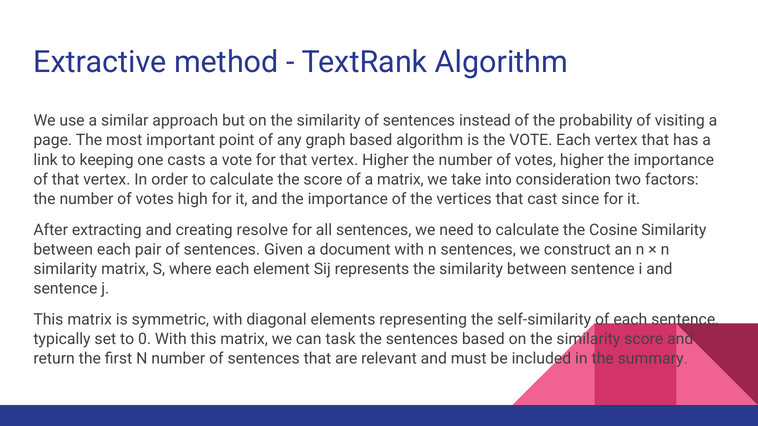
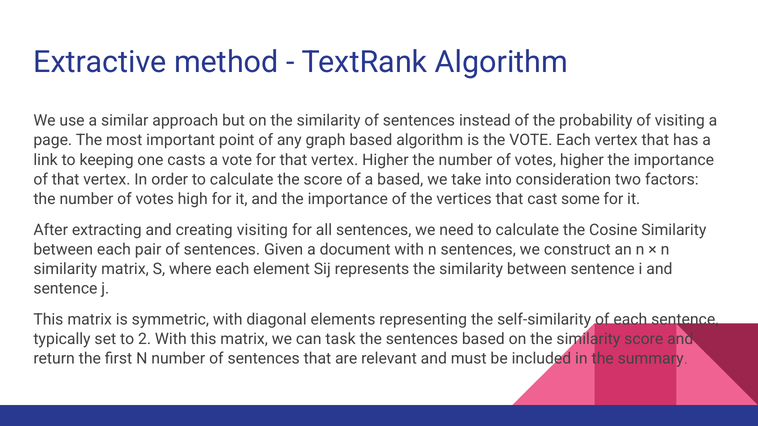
a matrix: matrix -> based (400, 180)
since: since -> some (580, 199)
creating resolve: resolve -> visiting (262, 230)
0: 0 -> 2 (145, 340)
